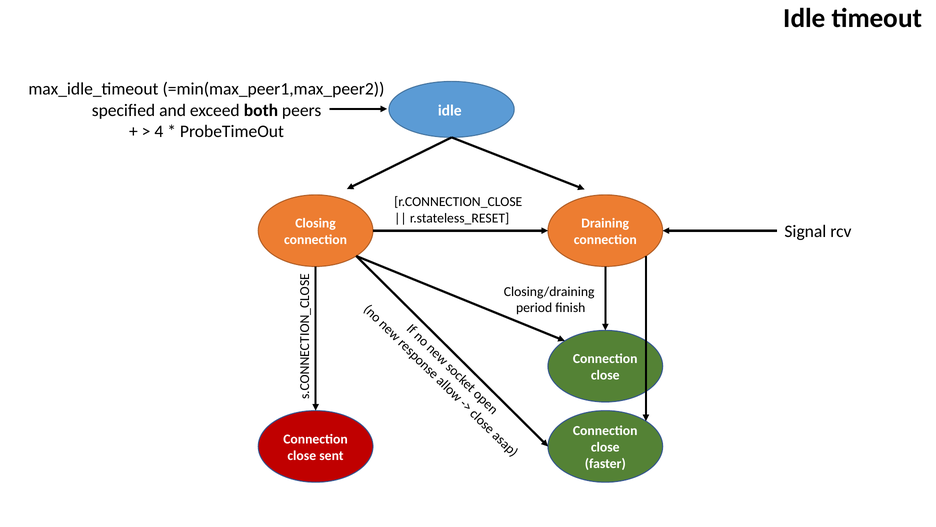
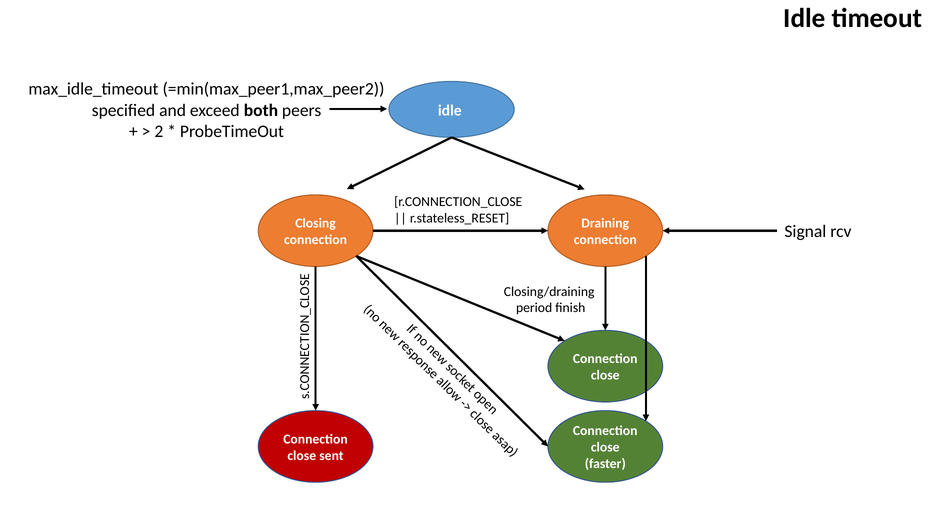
4: 4 -> 2 (159, 131)
